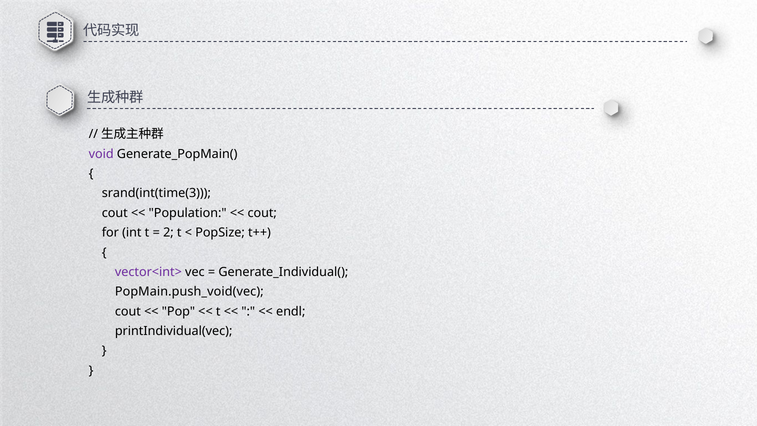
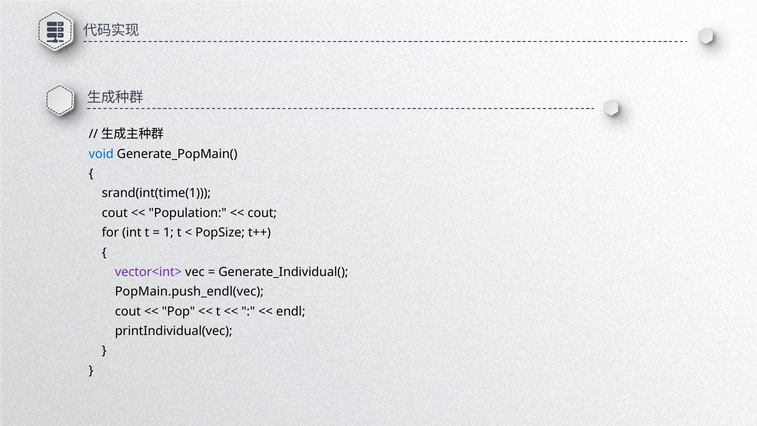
void colour: purple -> blue (101, 154)
srand(int(time(3: srand(int(time(3 -> srand(int(time(1 (156, 193)
2: 2 -> 1 (168, 233)
PopMain.push_void(vec: PopMain.push_void(vec -> PopMain.push_endl(vec (189, 292)
